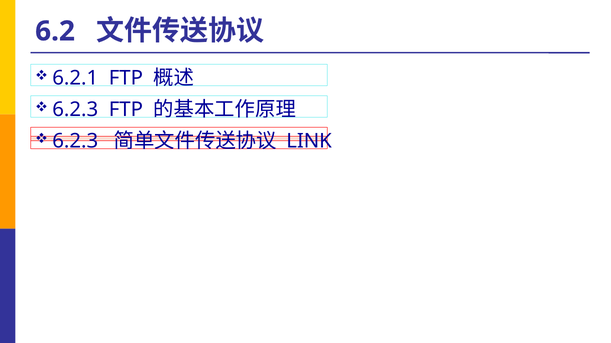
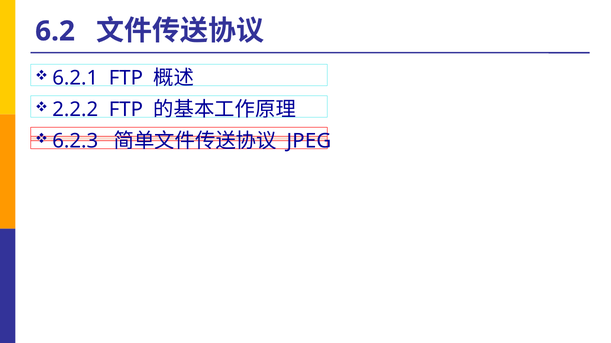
6.2.3: 6.2.3 -> 2.2.2 (75, 110)
LINK: LINK -> JPEG (309, 141)
